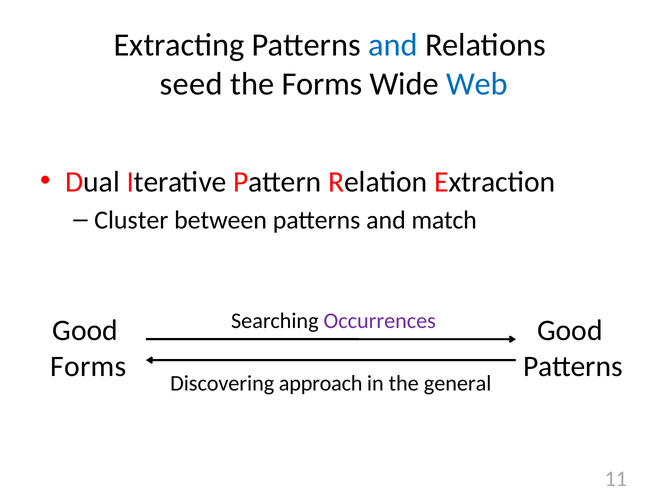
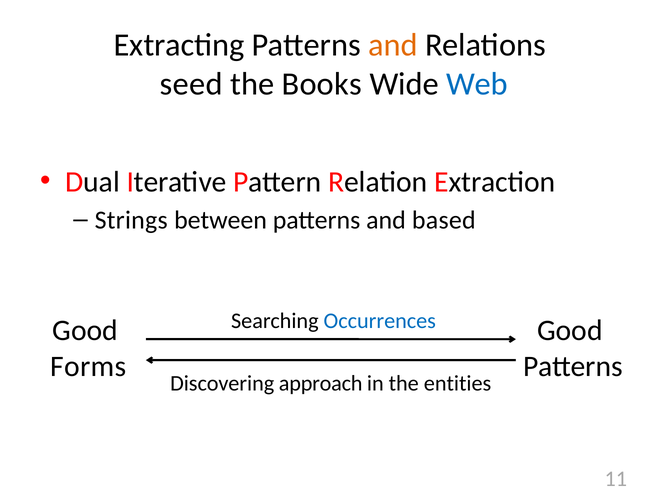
and colour: blue -> orange (393, 45)
the Forms: Forms -> Books (322, 84)
Cluster: Cluster -> Strings (131, 220)
match: match -> based (444, 220)
Occurrences colour: purple -> blue (380, 320)
general: general -> entities (458, 383)
